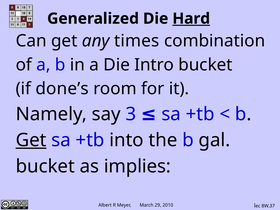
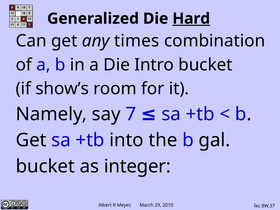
done’s: done’s -> show’s (62, 89)
3: 3 -> 7 (131, 114)
Get underline: present -> none (31, 140)
implies: implies -> integer (137, 166)
